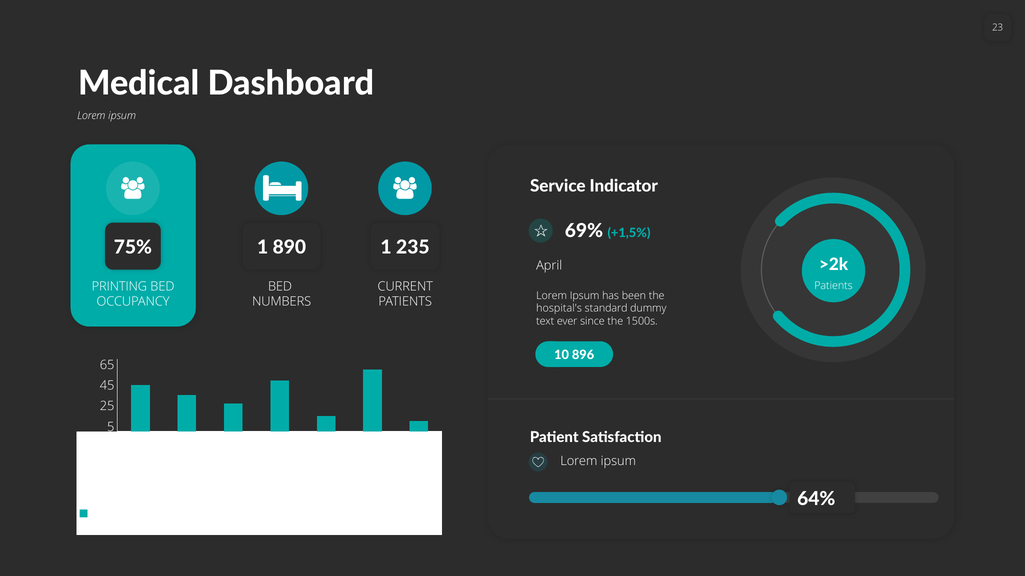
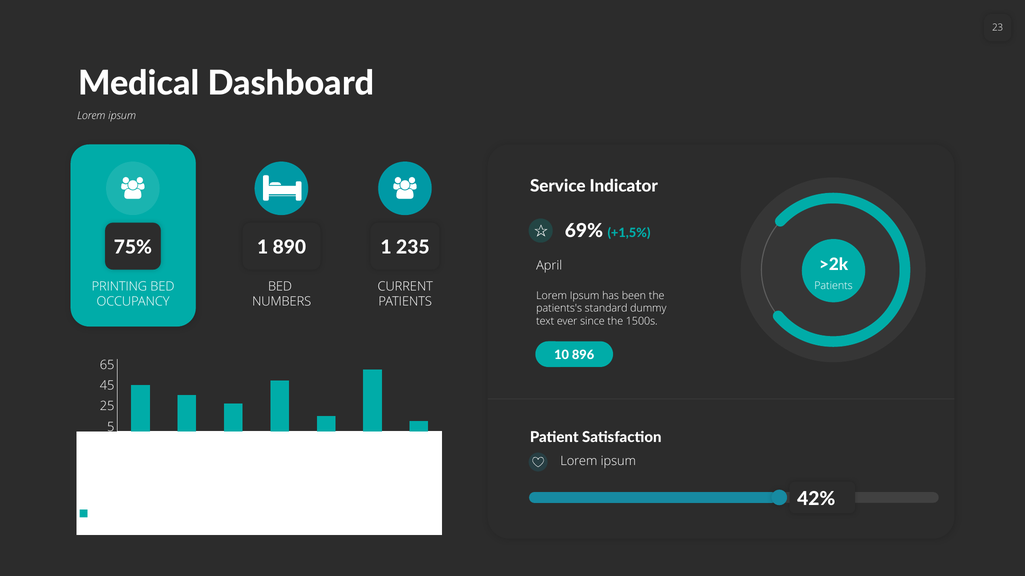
hospital's: hospital's -> patients's (559, 309)
64%: 64% -> 42% (816, 499)
